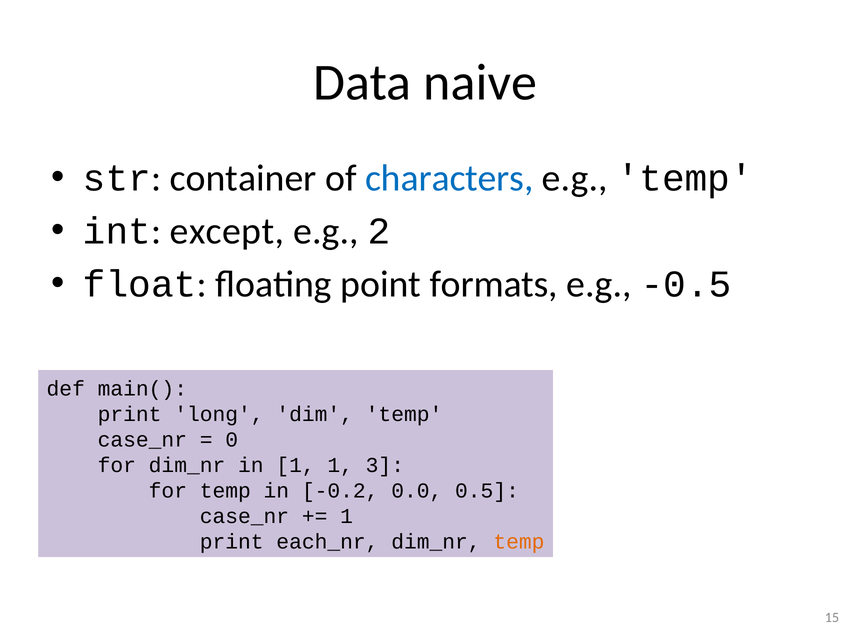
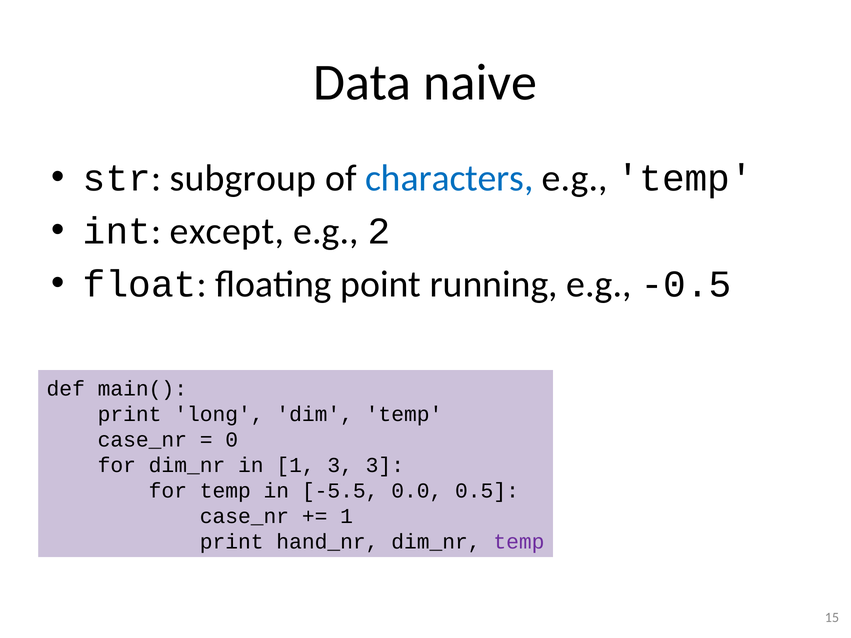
container: container -> subgroup (243, 179)
formats: formats -> running (494, 284)
1 1: 1 -> 3 (340, 465)
-0.2: -0.2 -> -5.5 (340, 491)
each_nr: each_nr -> hand_nr (327, 542)
temp colour: orange -> purple (519, 542)
